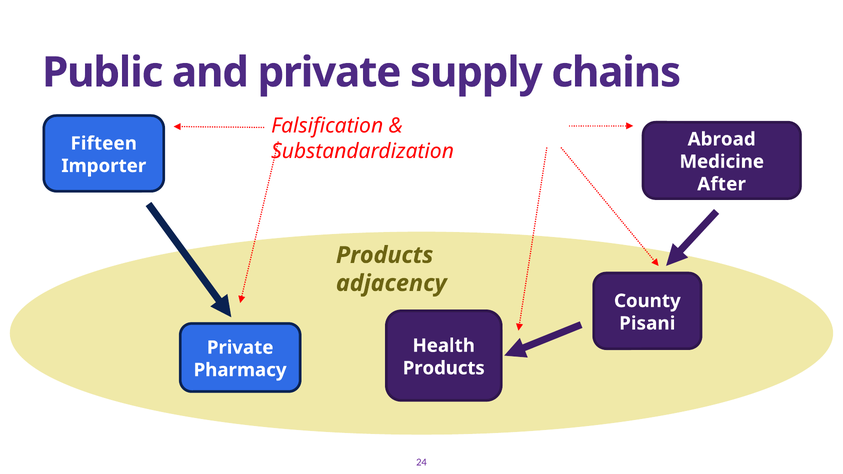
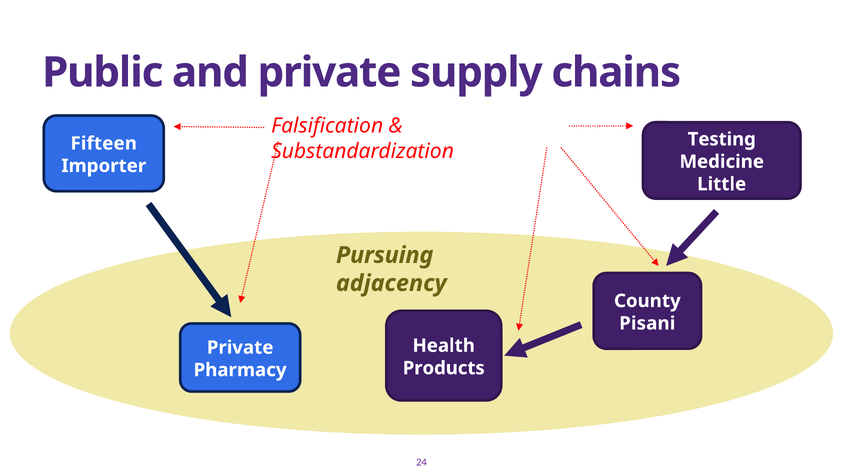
Abroad: Abroad -> Testing (722, 139)
After: After -> Little (722, 184)
Products: Products -> Pursuing (385, 255)
